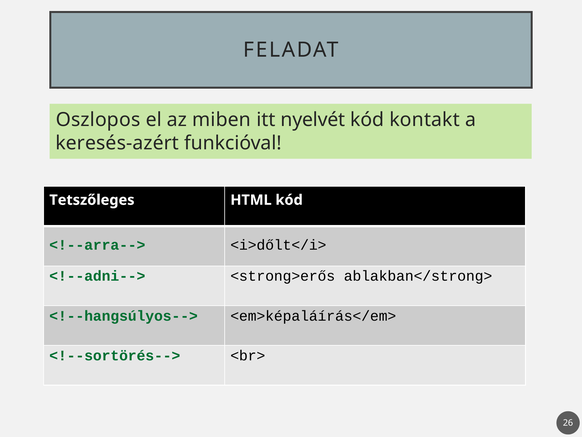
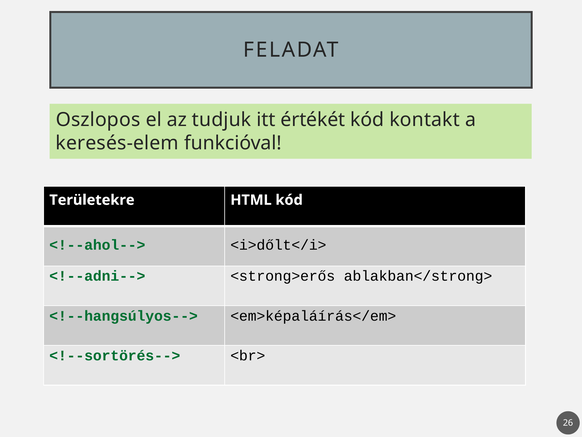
miben: miben -> tudjuk (222, 120)
nyelvét: nyelvét -> értékét (313, 120)
keresés-azért: keresés-azért -> keresés-elem (117, 143)
Tetszőleges: Tetszőleges -> Területekre (92, 200)
<!--arra-->: <!--arra--> -> <!--ahol--> (97, 245)
